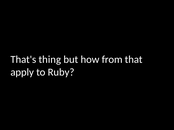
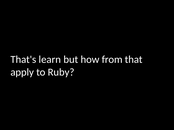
thing: thing -> learn (50, 60)
